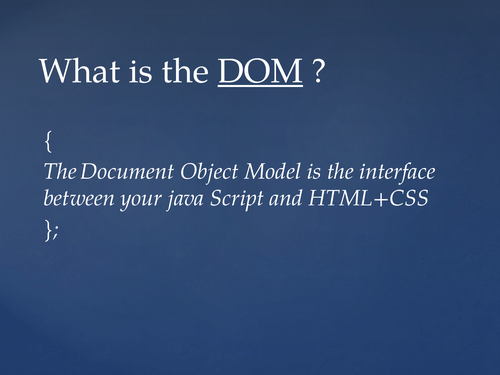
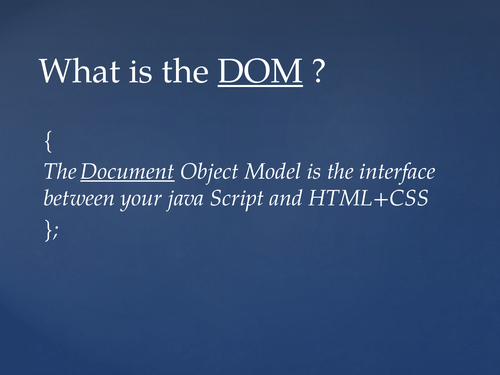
Document underline: none -> present (127, 171)
